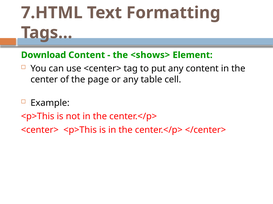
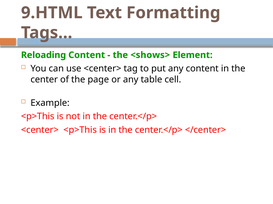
7.HTML: 7.HTML -> 9.HTML (52, 13)
Download: Download -> Reloading (44, 55)
